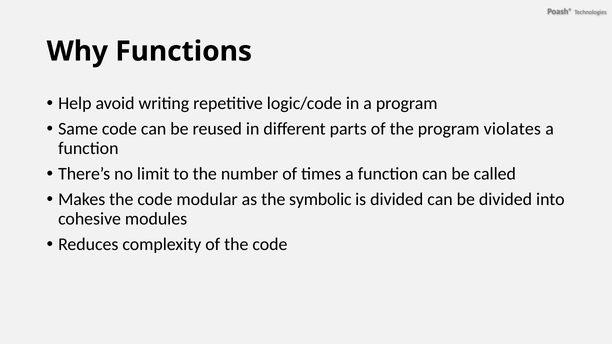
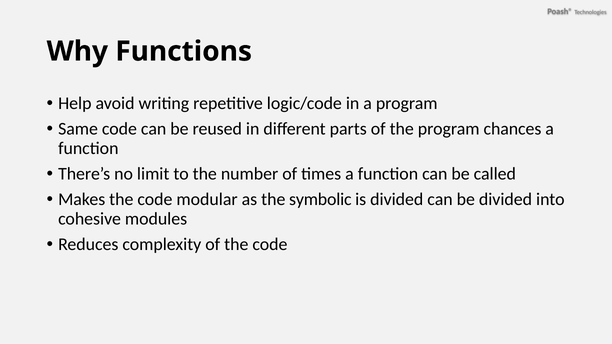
violates: violates -> chances (512, 129)
